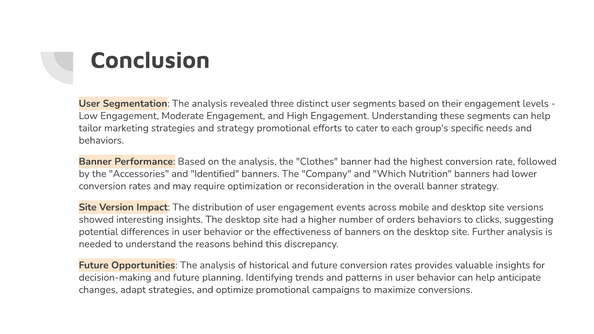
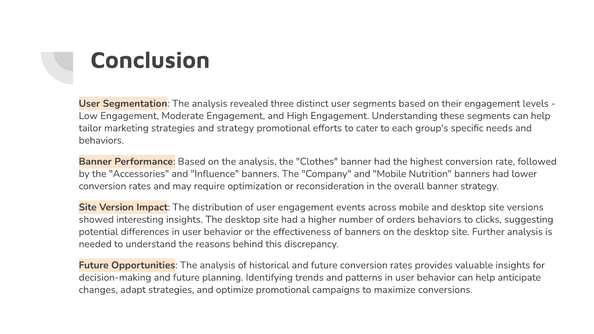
Identified: Identified -> Influence (215, 174)
and Which: Which -> Mobile (390, 174)
